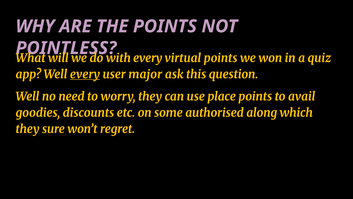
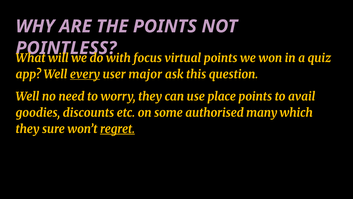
with every: every -> focus (148, 58)
along: along -> many (262, 113)
regret underline: none -> present (117, 129)
